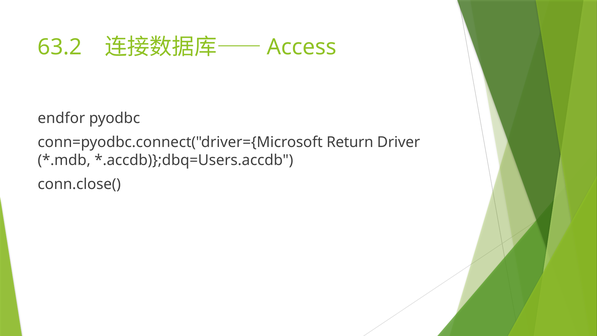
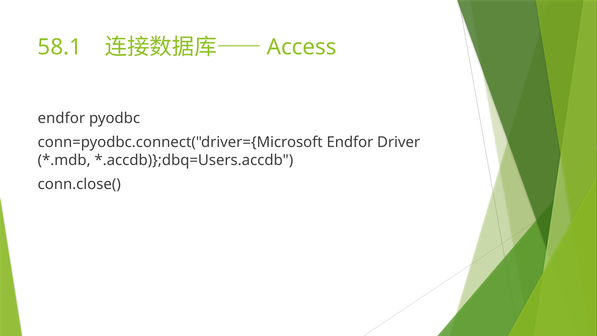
63.2: 63.2 -> 58.1 (60, 47)
conn=pyodbc.connect("driver={Microsoft Return: Return -> Endfor (350, 142)
